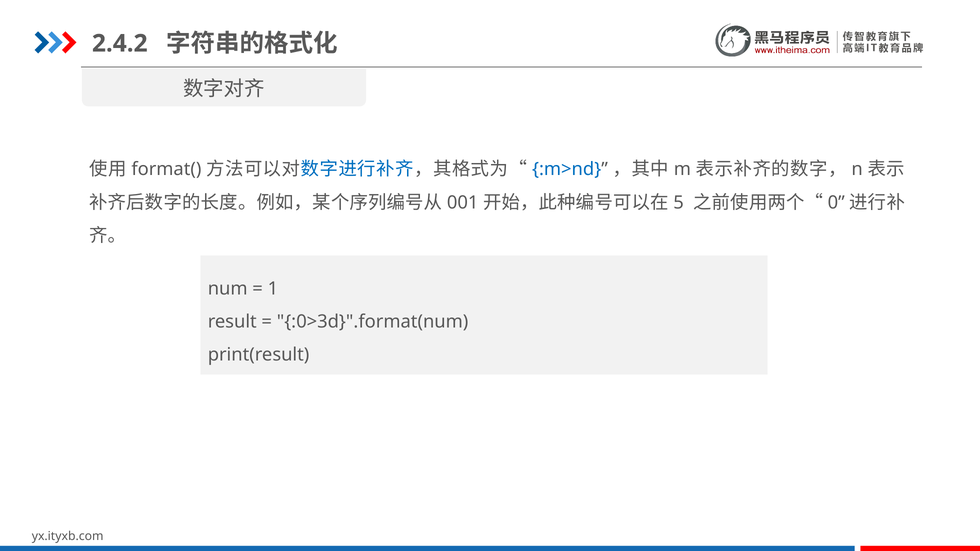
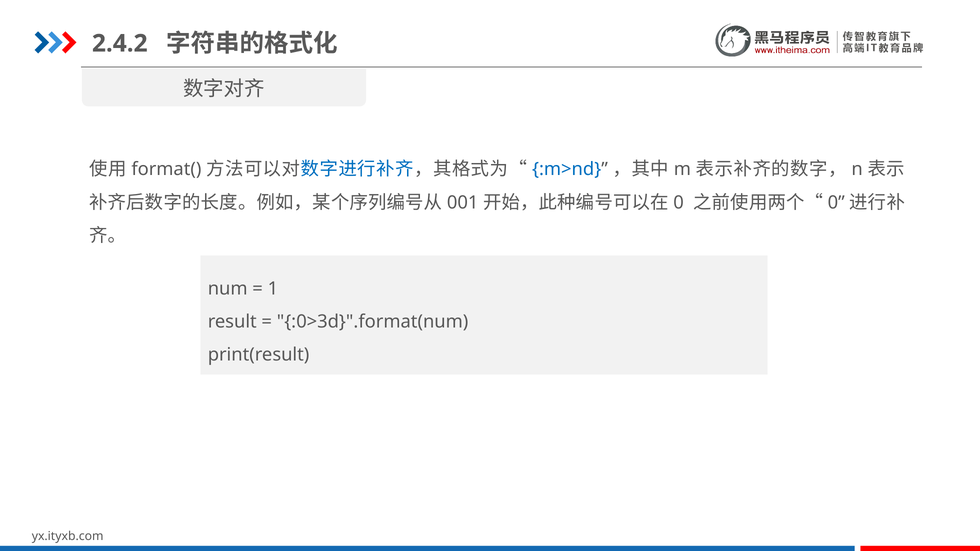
5: 5 -> 0 (679, 203)
